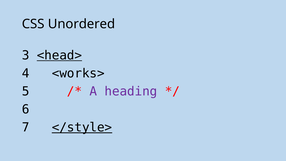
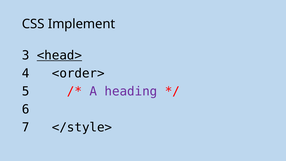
Unordered: Unordered -> Implement (82, 24)
<works>: <works> -> <order> (78, 73)
</style> underline: present -> none (82, 127)
